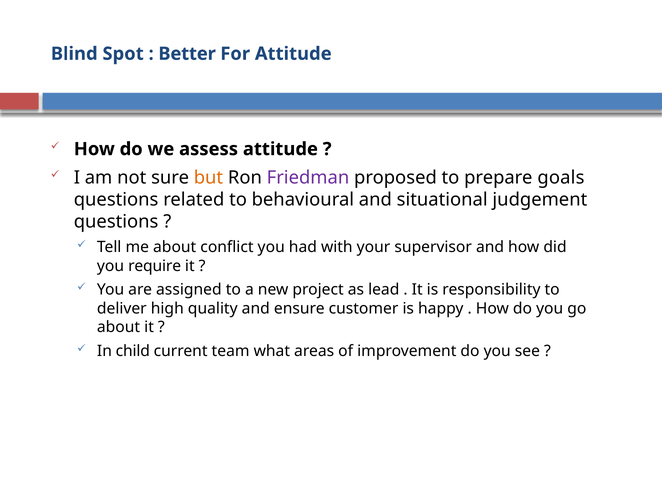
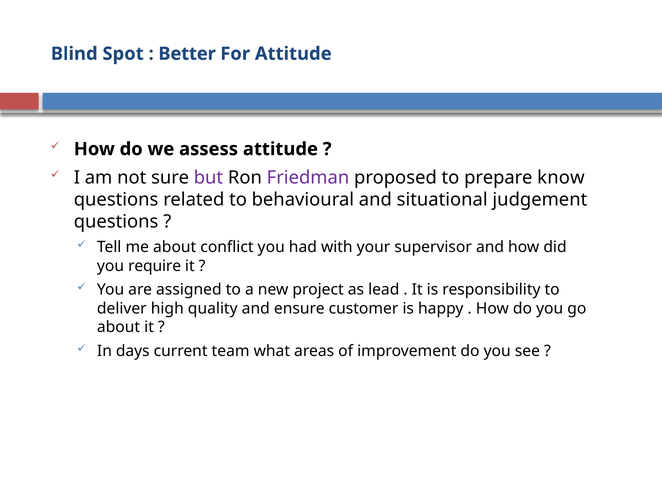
but colour: orange -> purple (208, 177)
goals: goals -> know (561, 177)
child: child -> days (133, 351)
